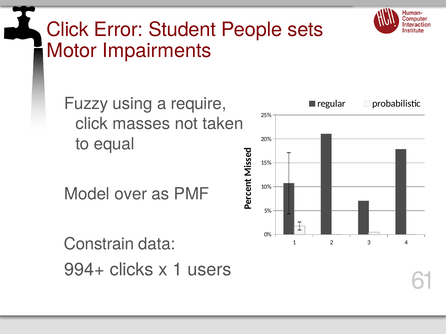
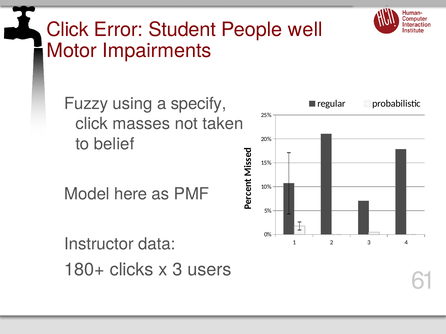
sets: sets -> well (305, 30)
require: require -> specify (199, 104)
equal: equal -> belief (114, 144)
over: over -> here (131, 194)
Constrain: Constrain -> Instructor (99, 244)
994+: 994+ -> 180+ (84, 270)
x 1: 1 -> 3 (178, 270)
